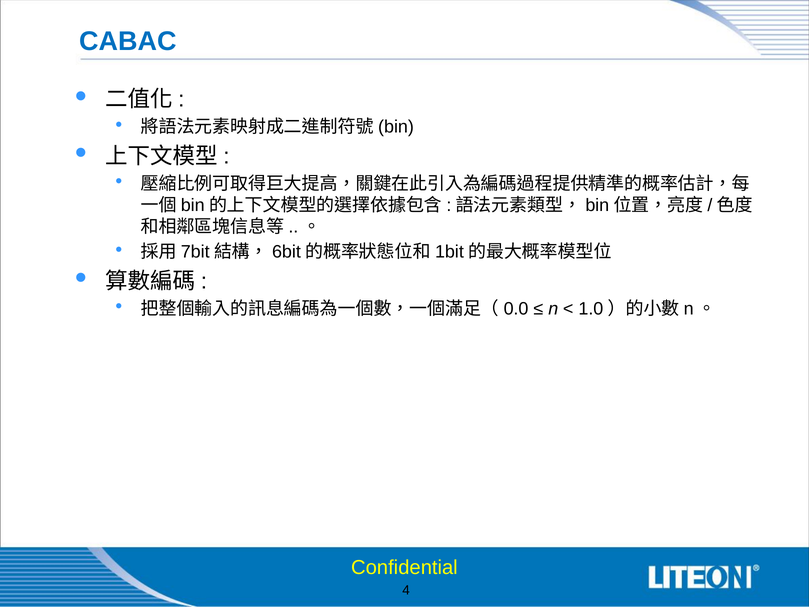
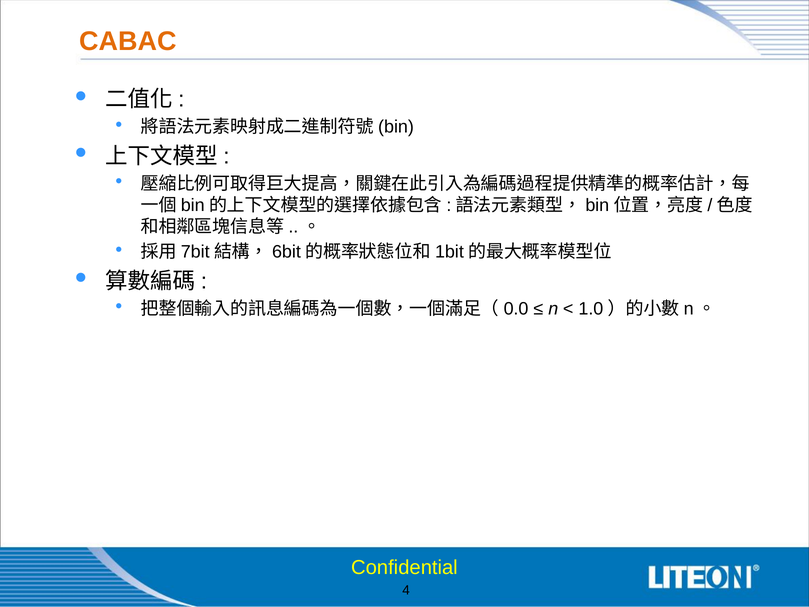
CABAC colour: blue -> orange (128, 41)
